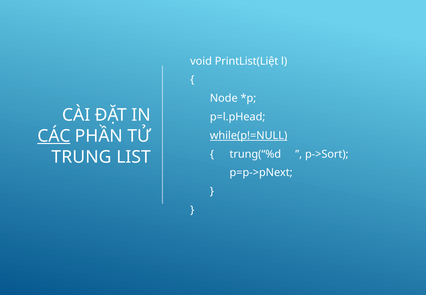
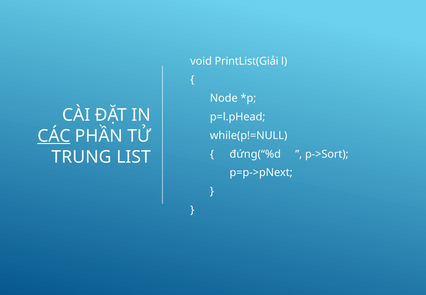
PrintList(Liệt: PrintList(Liệt -> PrintList(Giải (247, 61)
while(p!=NULL underline: present -> none (249, 135)
trung(“%d: trung(“%d -> đứng(“%d (255, 154)
